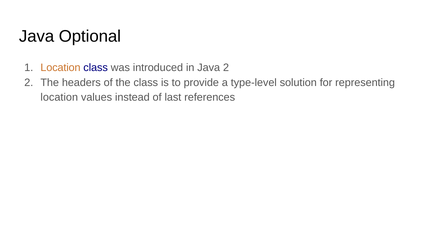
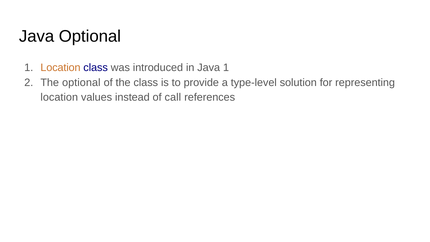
Java 2: 2 -> 1 (226, 68)
The headers: headers -> optional (81, 82)
last: last -> call (173, 97)
